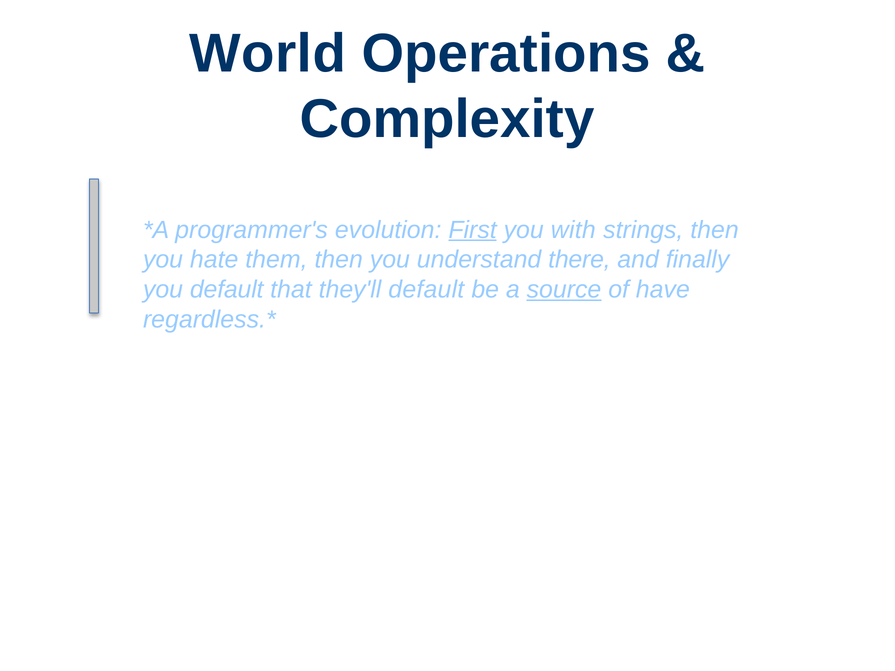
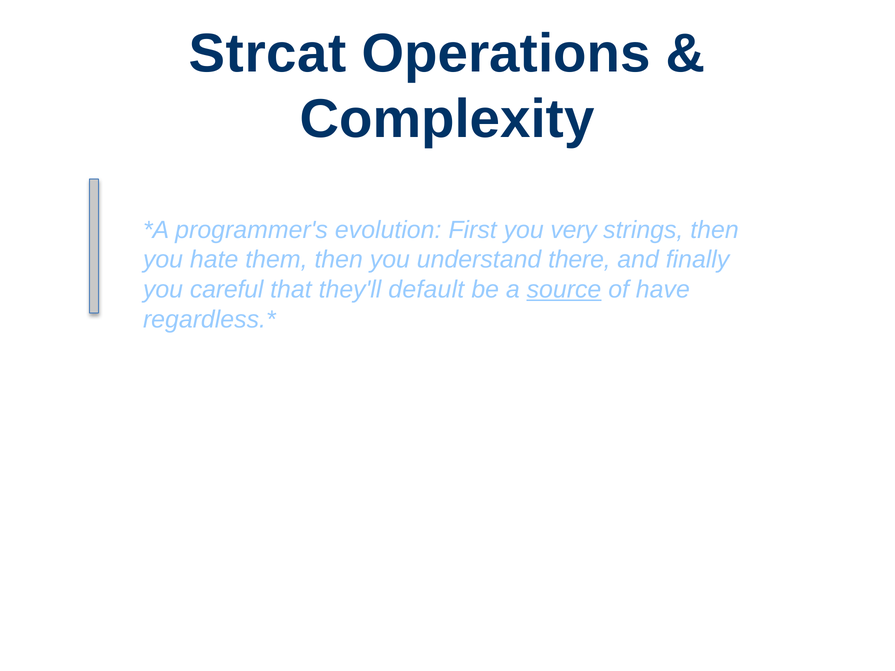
World: World -> Strcat (268, 54)
First underline: present -> none (473, 230)
with: with -> very (574, 230)
you default: default -> careful (227, 290)
